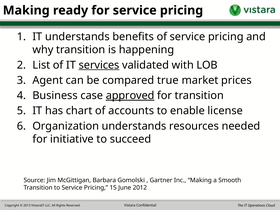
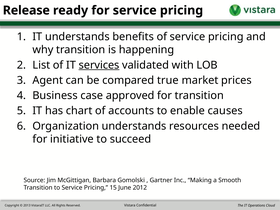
Making: Making -> Release (26, 10)
approved underline: present -> none (130, 96)
license: license -> causes (225, 111)
